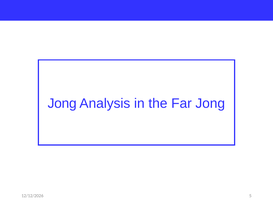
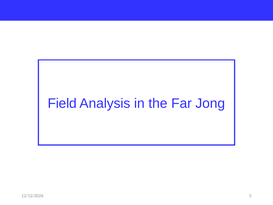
Jong: Jong -> Field (62, 103)
